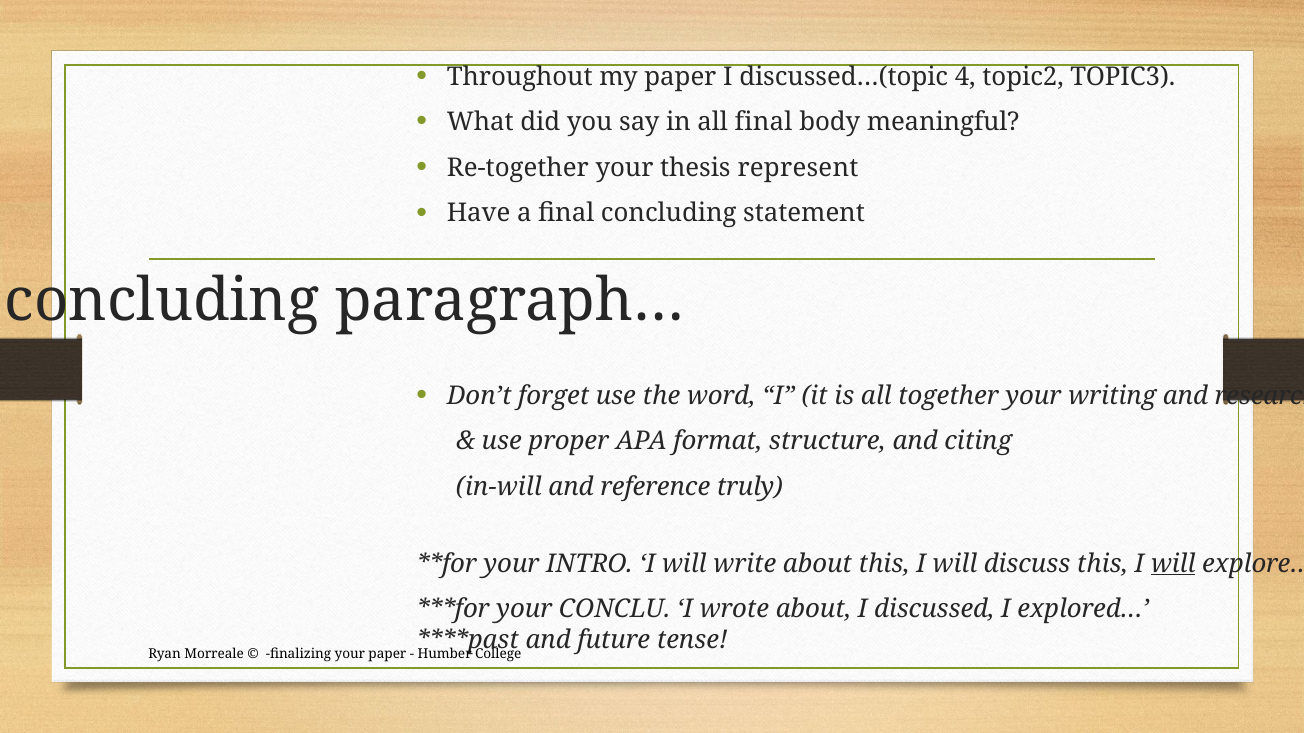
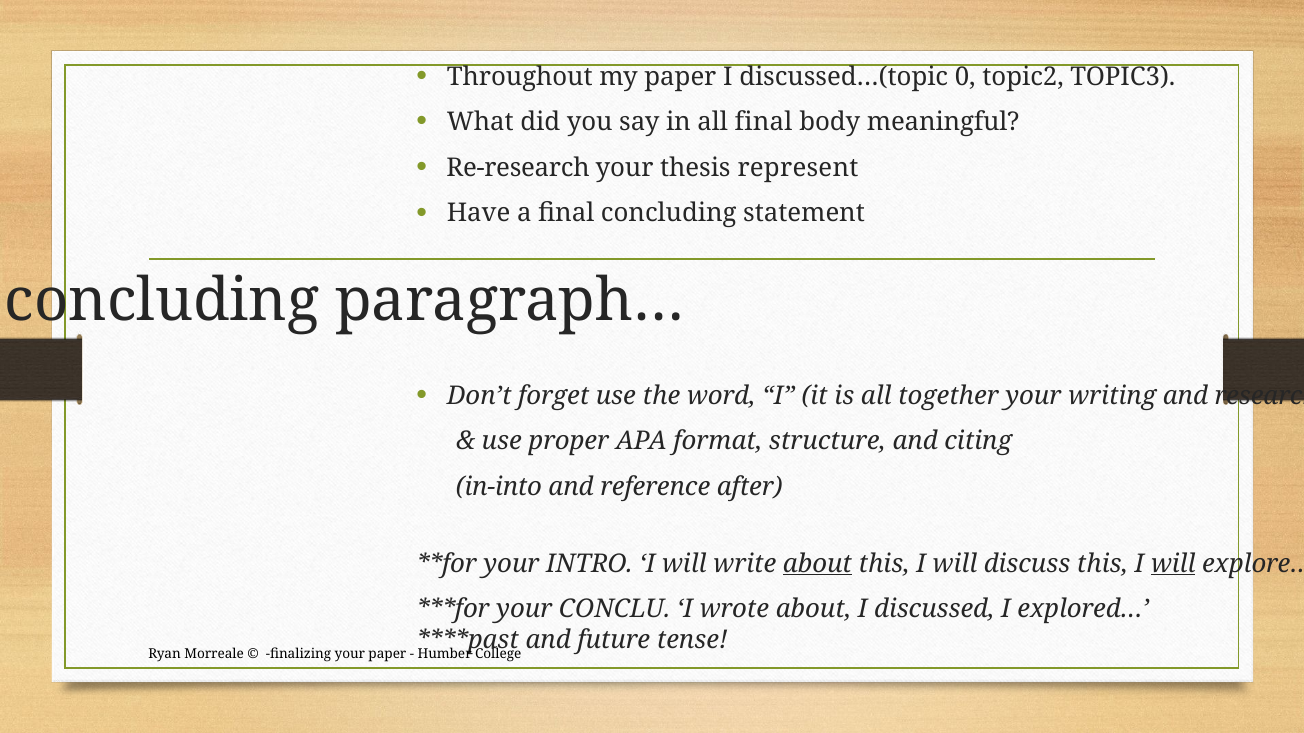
4: 4 -> 0 (965, 77)
Re-together: Re-together -> Re-research (518, 168)
in-will: in-will -> in-into (499, 487)
truly: truly -> after (750, 487)
about underline: none -> present (817, 564)
